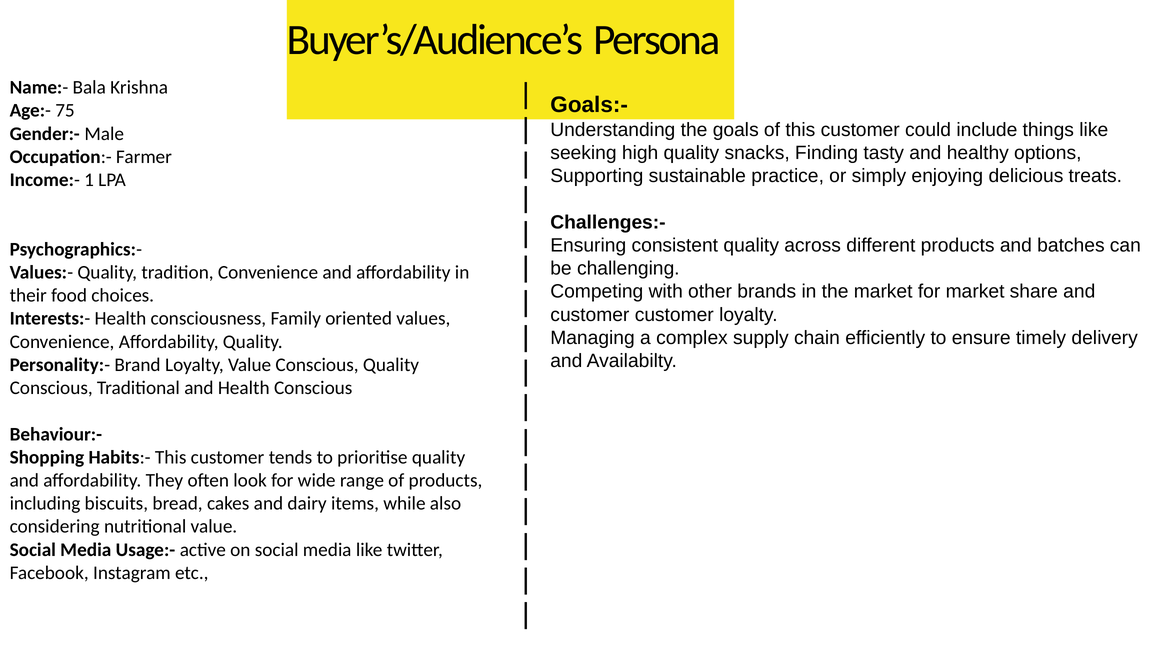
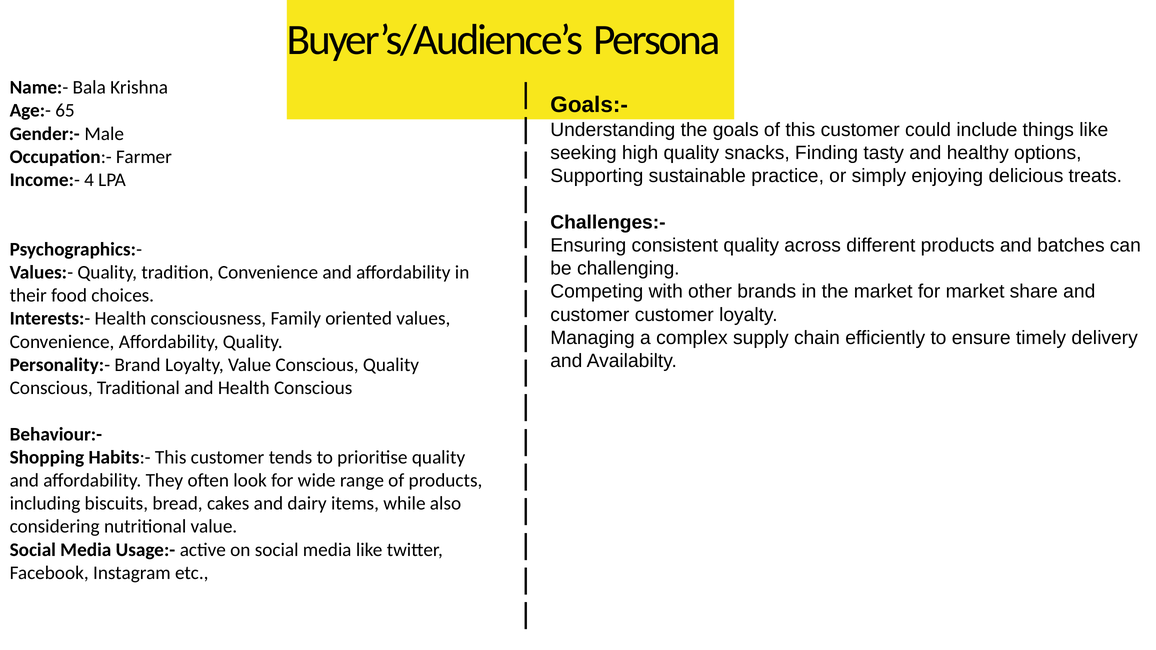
75: 75 -> 65 (65, 111)
1: 1 -> 4 (89, 180)
